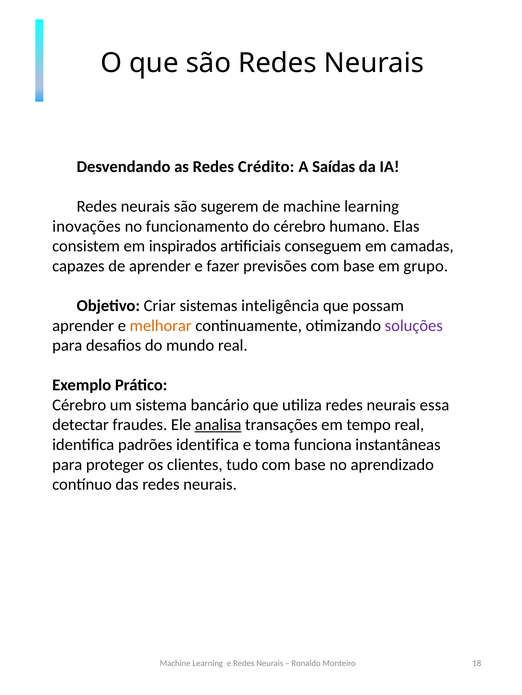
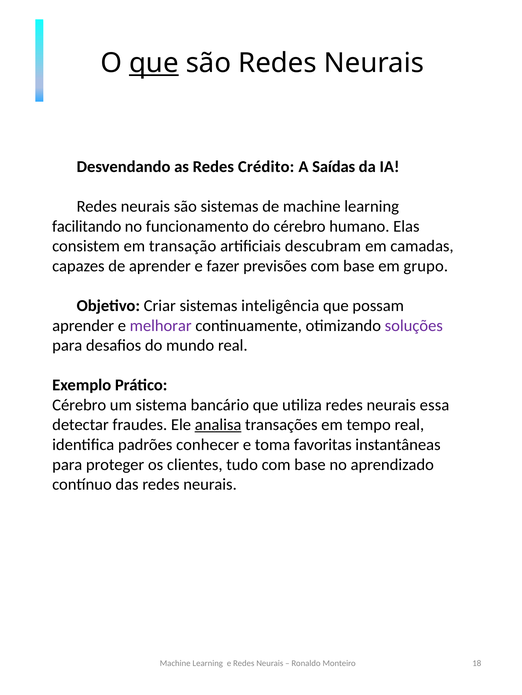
que underline: none -> present (154, 63)
são sugerem: sugerem -> sistemas (230, 207)
inovações: inovações -> facilitando (87, 227)
inspirados: inspirados -> transação (183, 247)
conseguem: conseguem -> descubram (323, 247)
melhorar colour: orange -> purple (161, 326)
padrões identifica: identifica -> conhecer (208, 445)
funciona: funciona -> favoritas (323, 445)
